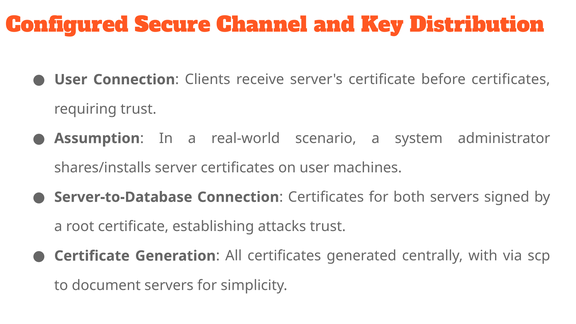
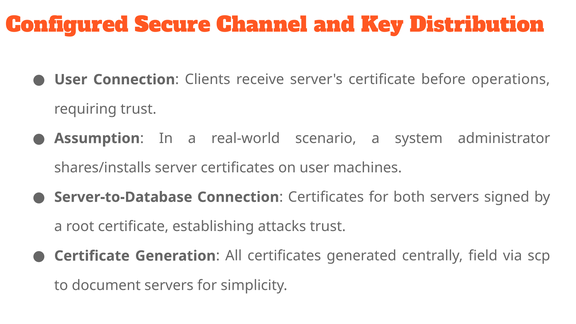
before certificates: certificates -> operations (511, 80)
with: with -> field (483, 256)
